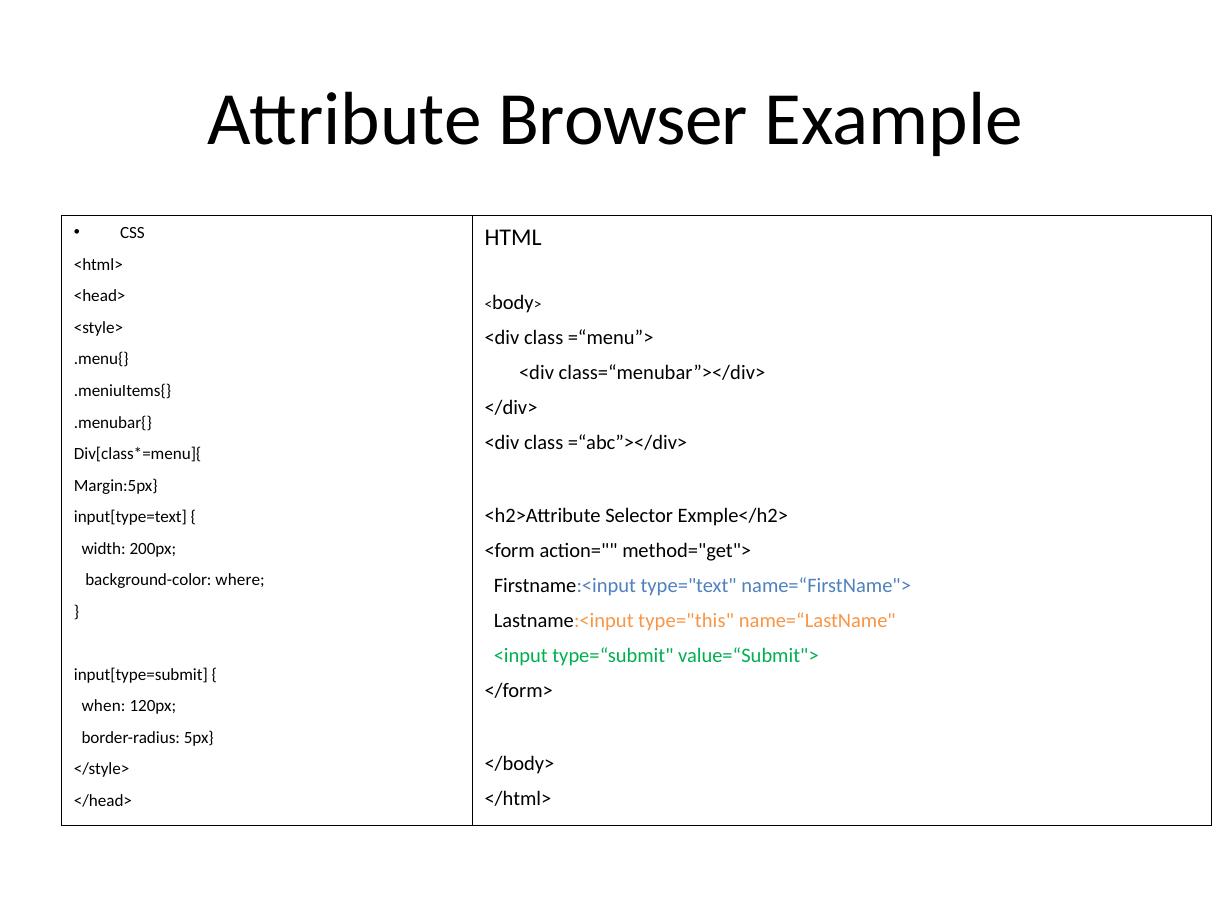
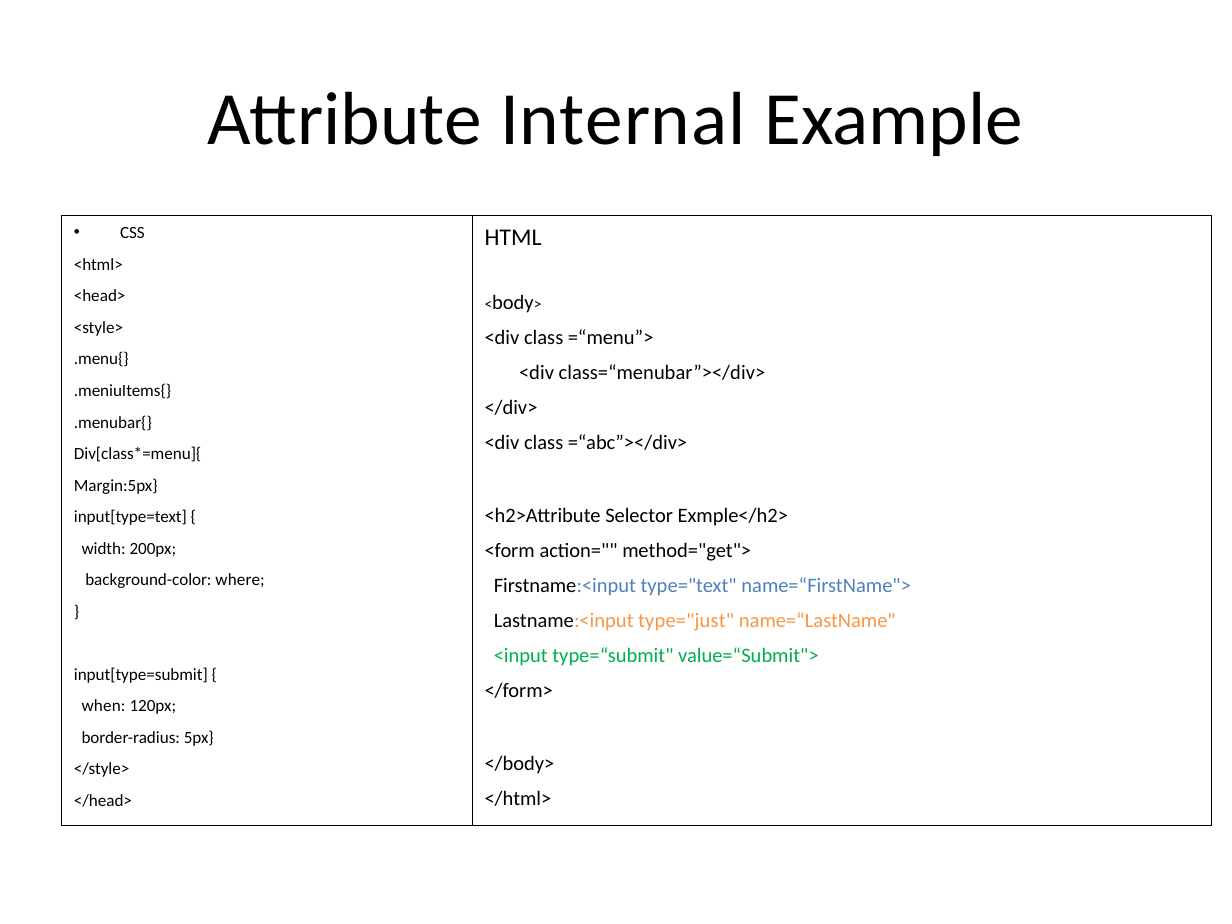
Browser: Browser -> Internal (623, 119)
type="this: type="this -> type="just (686, 621)
